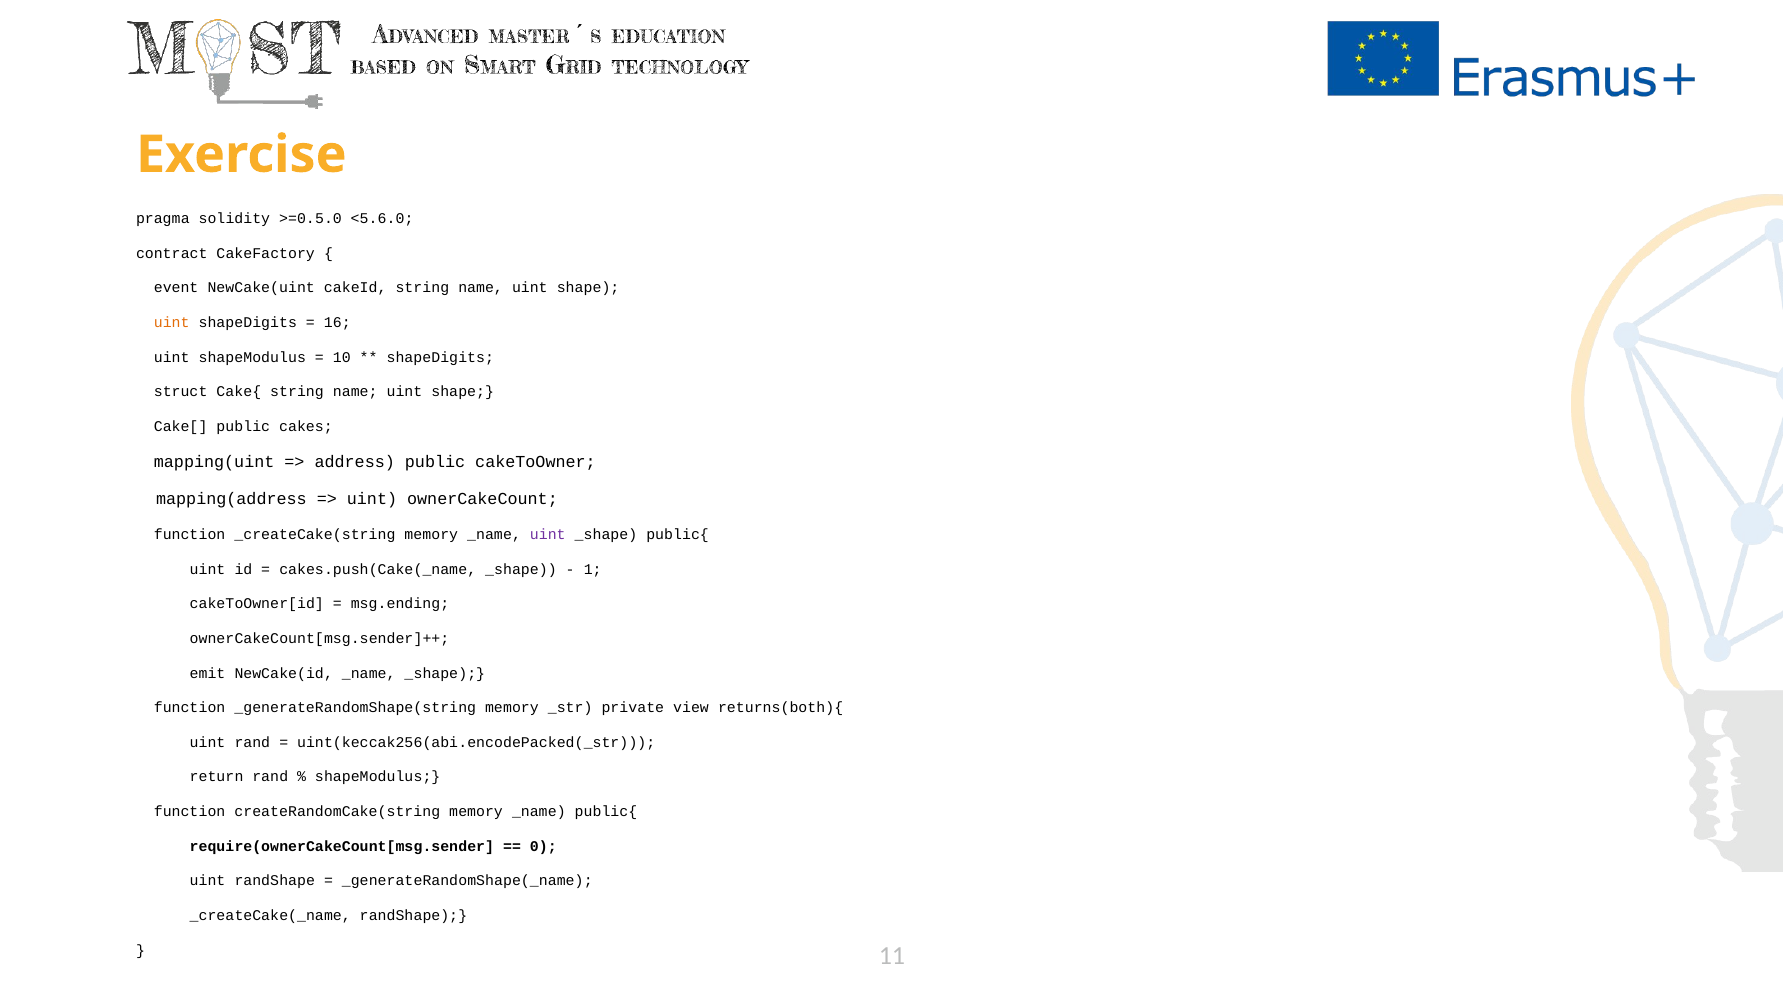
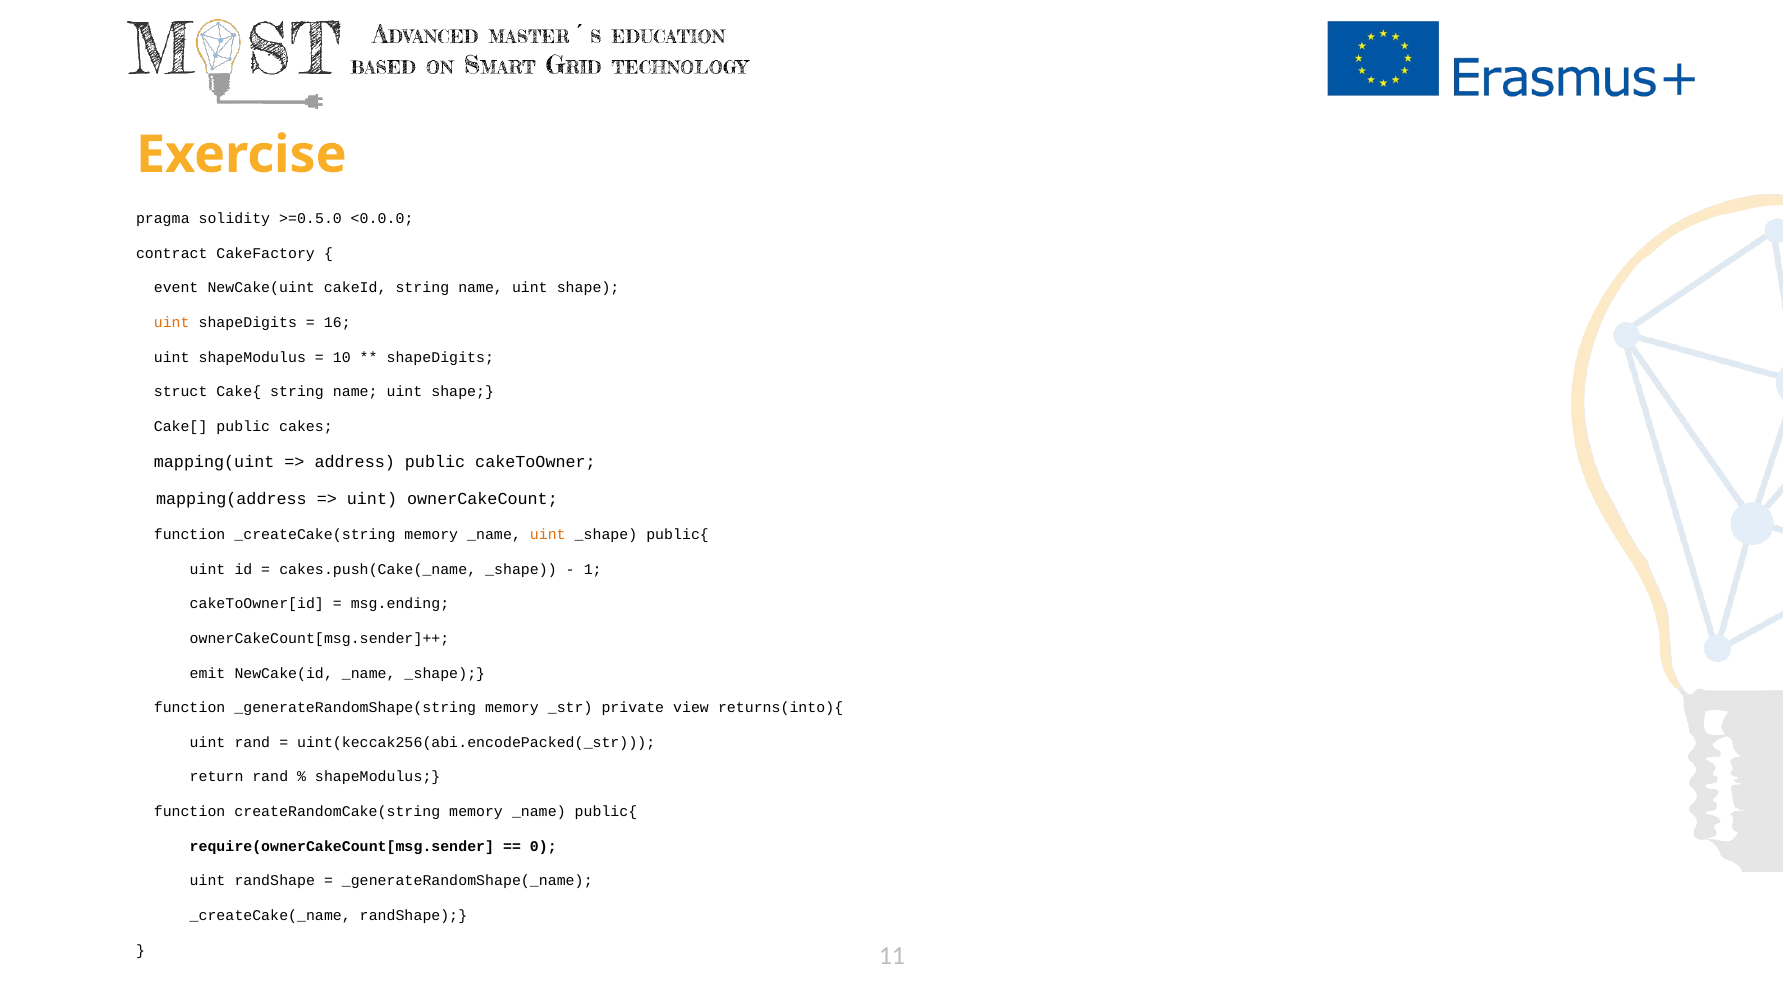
<5.6.0: <5.6.0 -> <0.0.0 (382, 219)
uint colour: purple -> orange (548, 534)
returns(both){: returns(both){ -> returns(into){ (781, 707)
